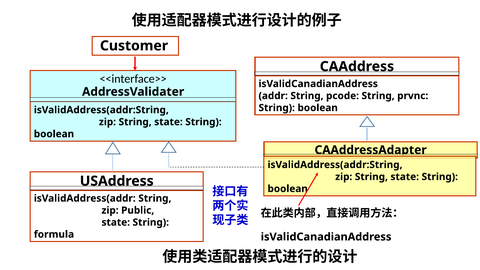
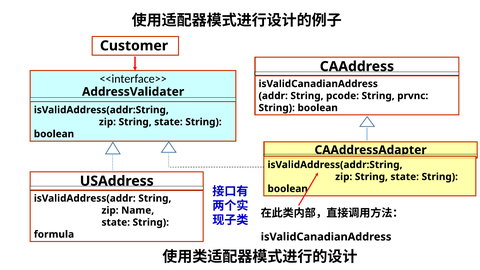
Public: Public -> Name (138, 210)
